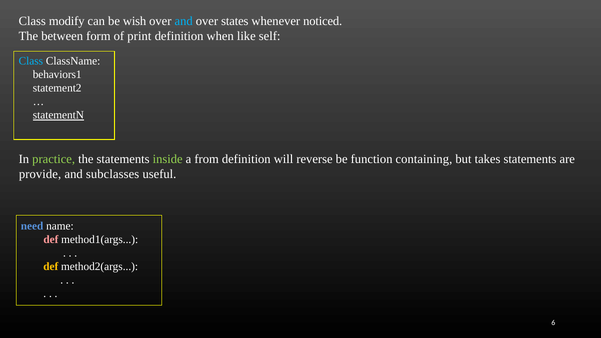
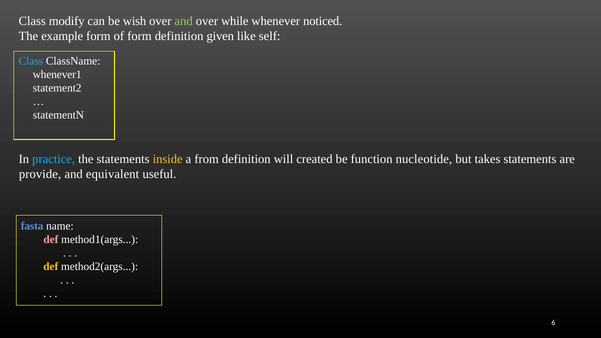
and colour: light blue -> light green (184, 21)
states: states -> while (235, 21)
between: between -> example (62, 36)
of print: print -> form (139, 36)
when: when -> given (220, 36)
behaviors1: behaviors1 -> whenever1 (57, 75)
statementN underline: present -> none (58, 115)
practice colour: light green -> light blue (54, 159)
inside colour: light green -> yellow (168, 159)
reverse: reverse -> created (314, 159)
containing: containing -> nucleotide (424, 159)
subclasses: subclasses -> equivalent (113, 174)
need: need -> fasta (32, 226)
